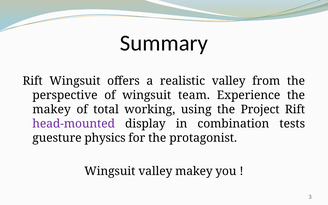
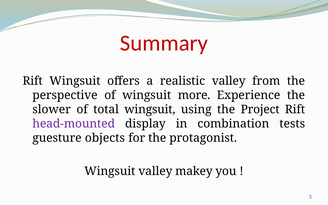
Summary colour: black -> red (164, 43)
team: team -> more (194, 95)
makey: makey -> slower (52, 110)
total working: working -> wingsuit (150, 110)
physics: physics -> objects (105, 138)
